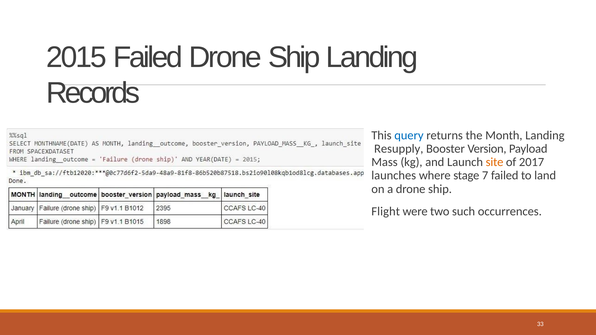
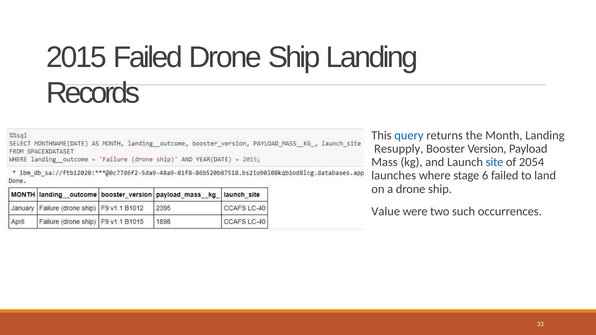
site colour: orange -> blue (495, 162)
2017: 2017 -> 2054 (532, 162)
7: 7 -> 6 (485, 176)
Flight: Flight -> Value (386, 212)
